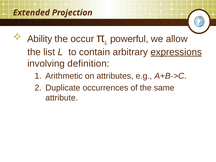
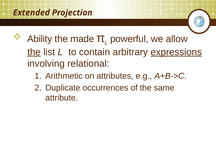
occur: occur -> made (82, 39)
the underline: none -> present (34, 52)
definition: definition -> relational (88, 64)
